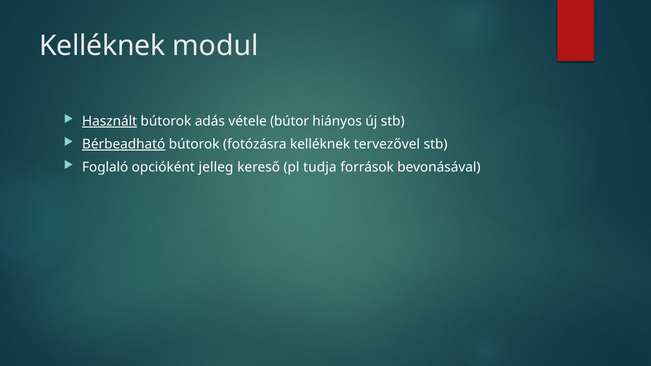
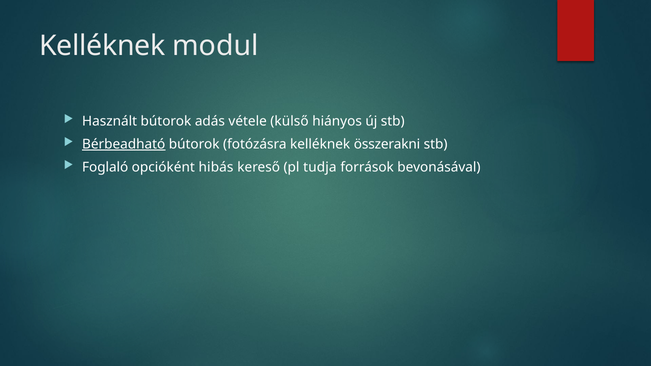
Használt underline: present -> none (110, 121)
bútor: bútor -> külső (289, 121)
tervezővel: tervezővel -> összerakni (387, 144)
jelleg: jelleg -> hibás (216, 167)
